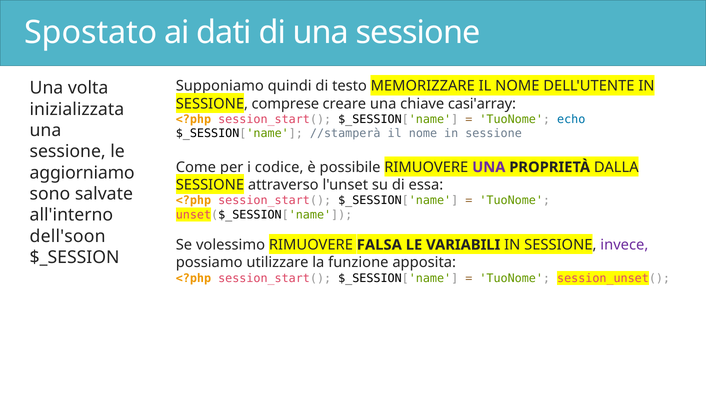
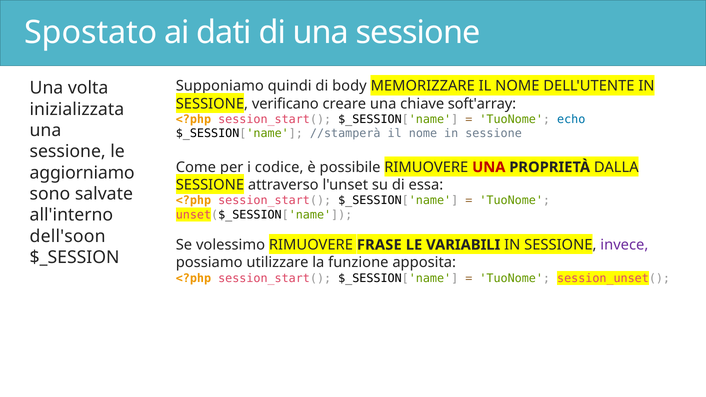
testo: testo -> body (349, 86)
comprese: comprese -> verificano (285, 104)
casi'array: casi'array -> soft'array (482, 104)
UNA colour: purple -> red (489, 167)
FALSA: FALSA -> FRASE (379, 245)
